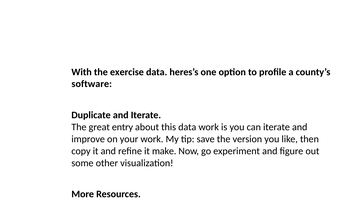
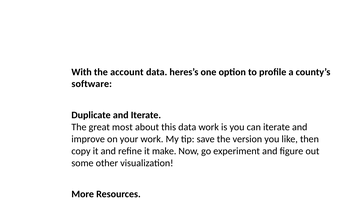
exercise: exercise -> account (127, 72)
entry: entry -> most (122, 127)
